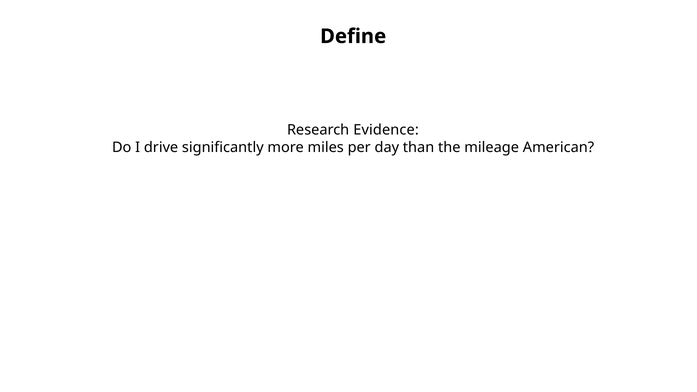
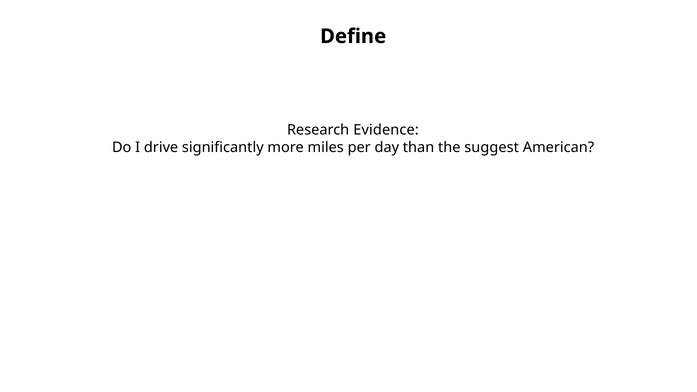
mileage: mileage -> suggest (492, 148)
